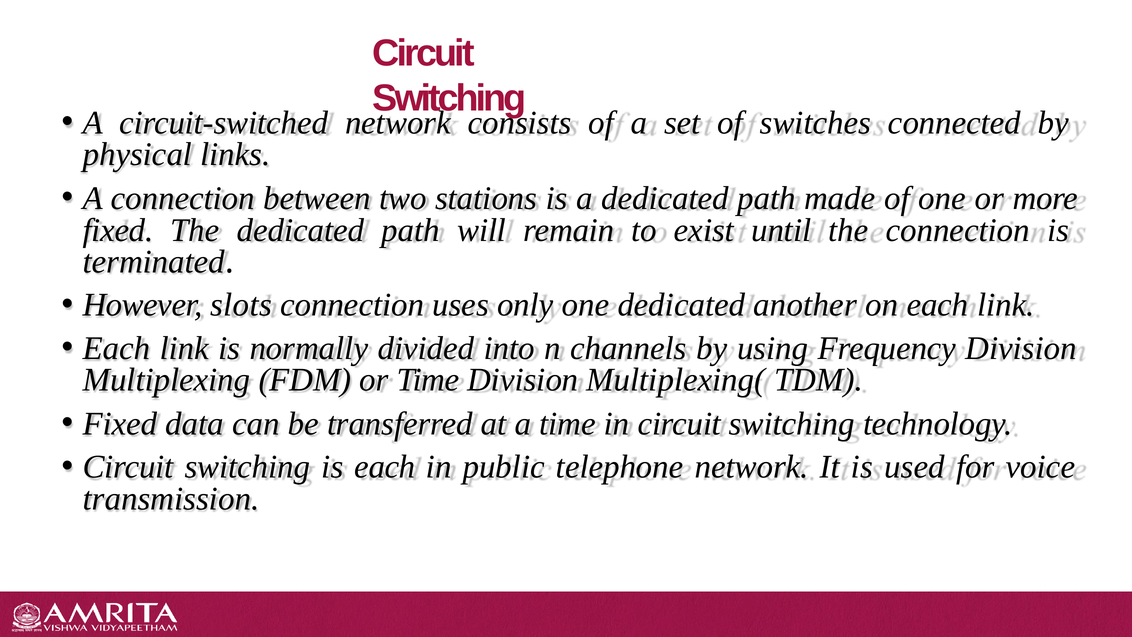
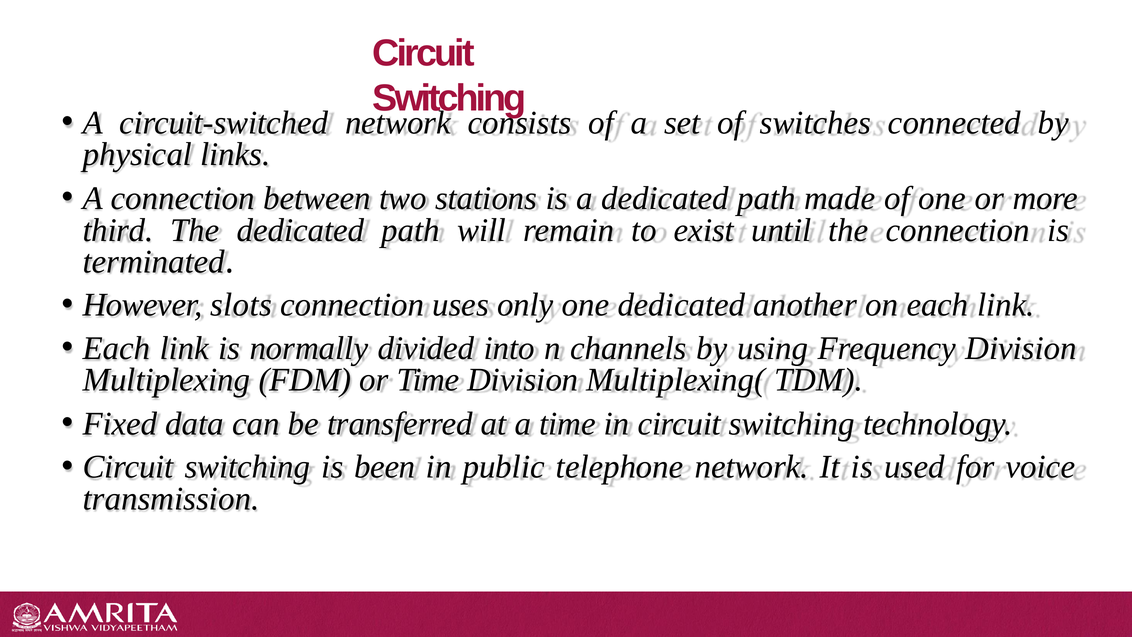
fixed: fixed -> third (118, 230)
is each: each -> been (385, 467)
